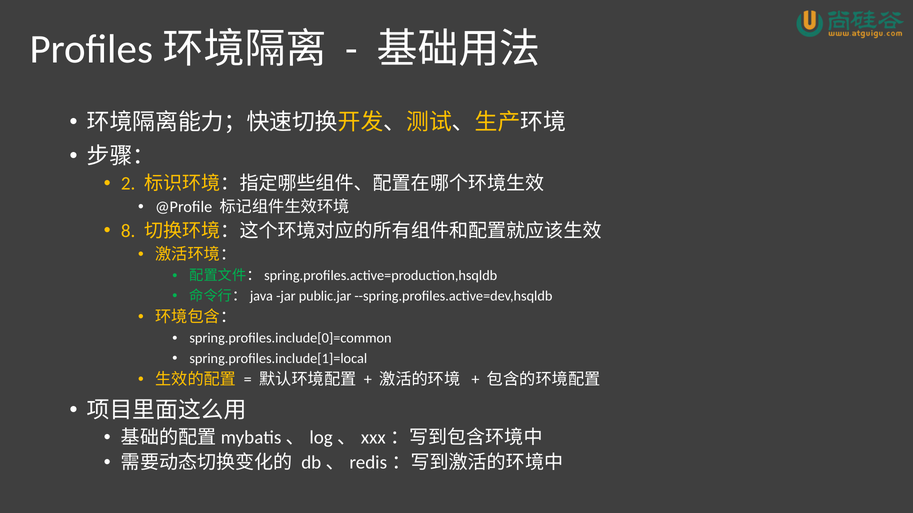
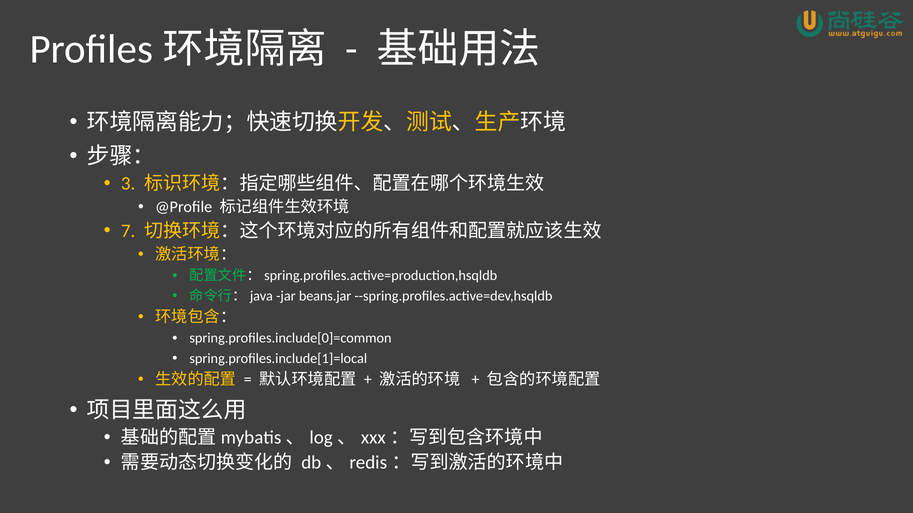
2: 2 -> 3 (128, 184)
8: 8 -> 7 (128, 231)
public.jar: public.jar -> beans.jar (325, 296)
